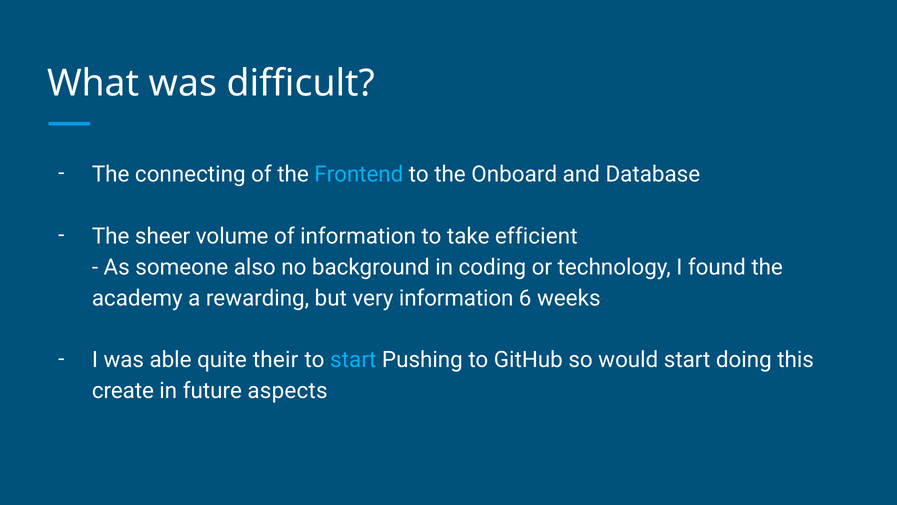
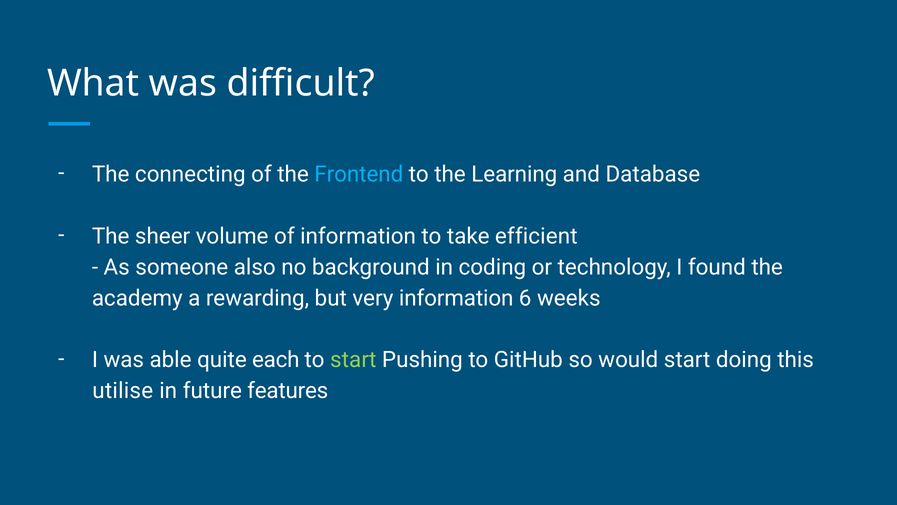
Onboard: Onboard -> Learning (514, 174)
their: their -> each (276, 360)
start colour: light blue -> light green (353, 360)
create: create -> utilise (123, 391)
aspects: aspects -> features (288, 391)
